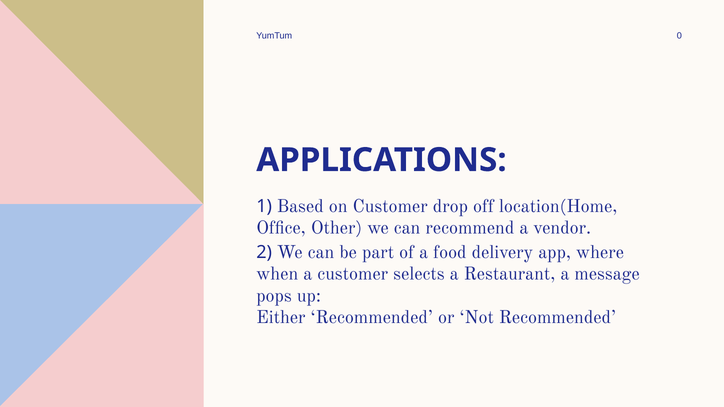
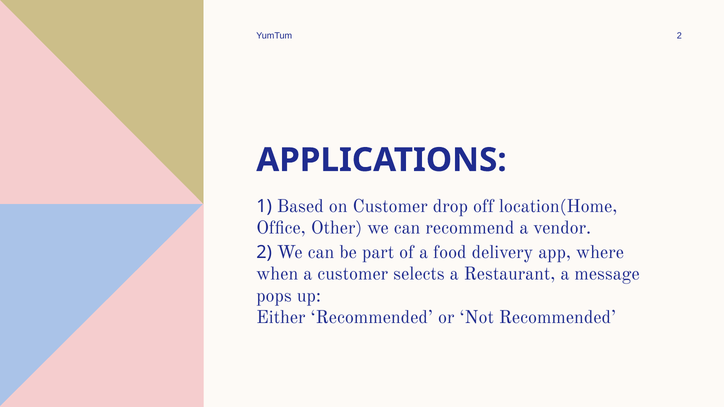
YumTum 0: 0 -> 2 (679, 36)
